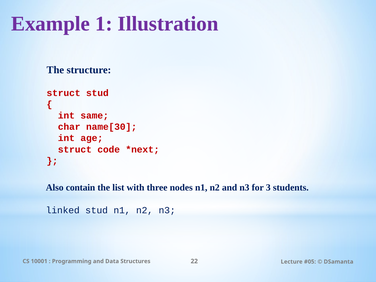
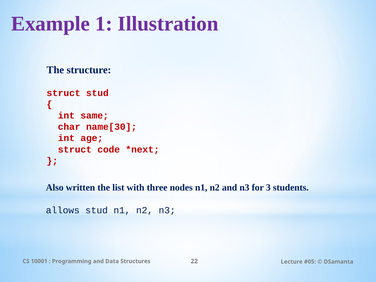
contain: contain -> written (80, 188)
linked: linked -> allows (63, 210)
